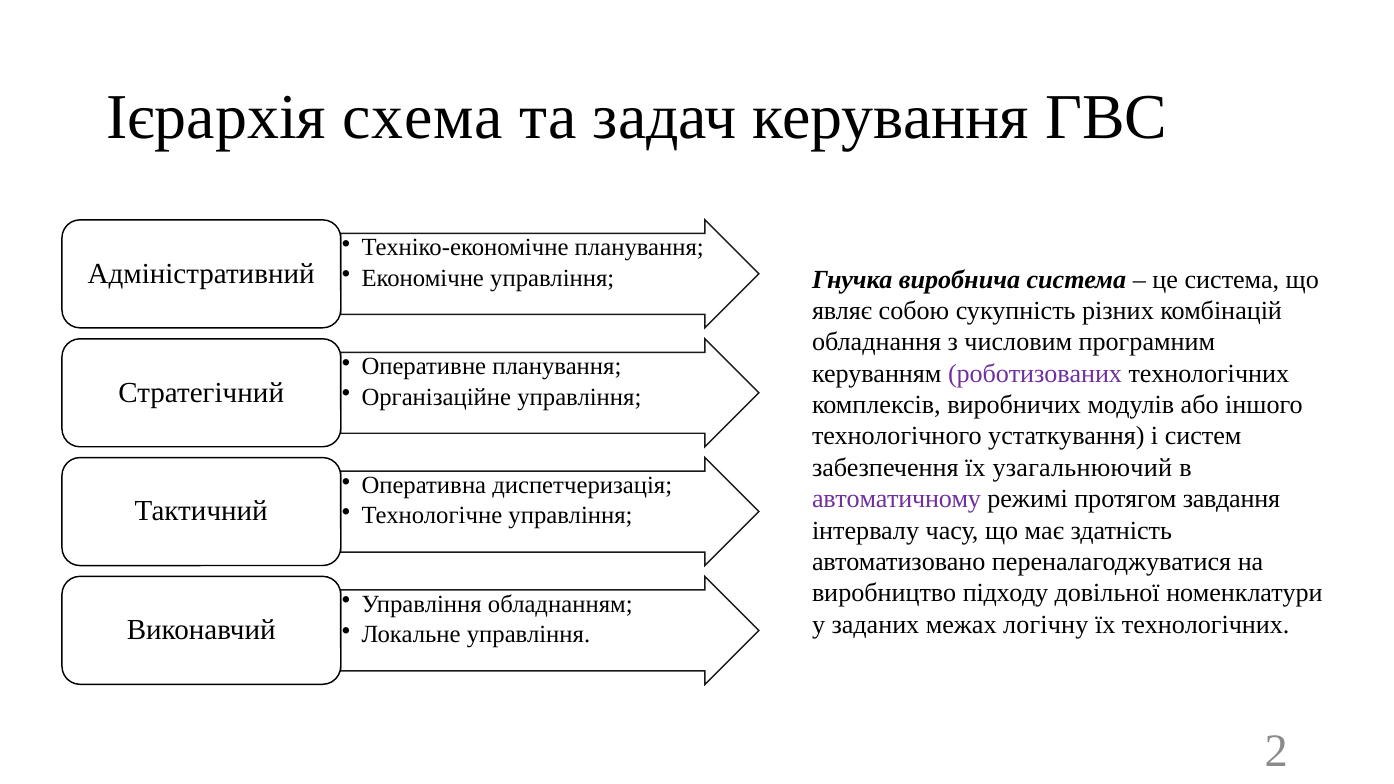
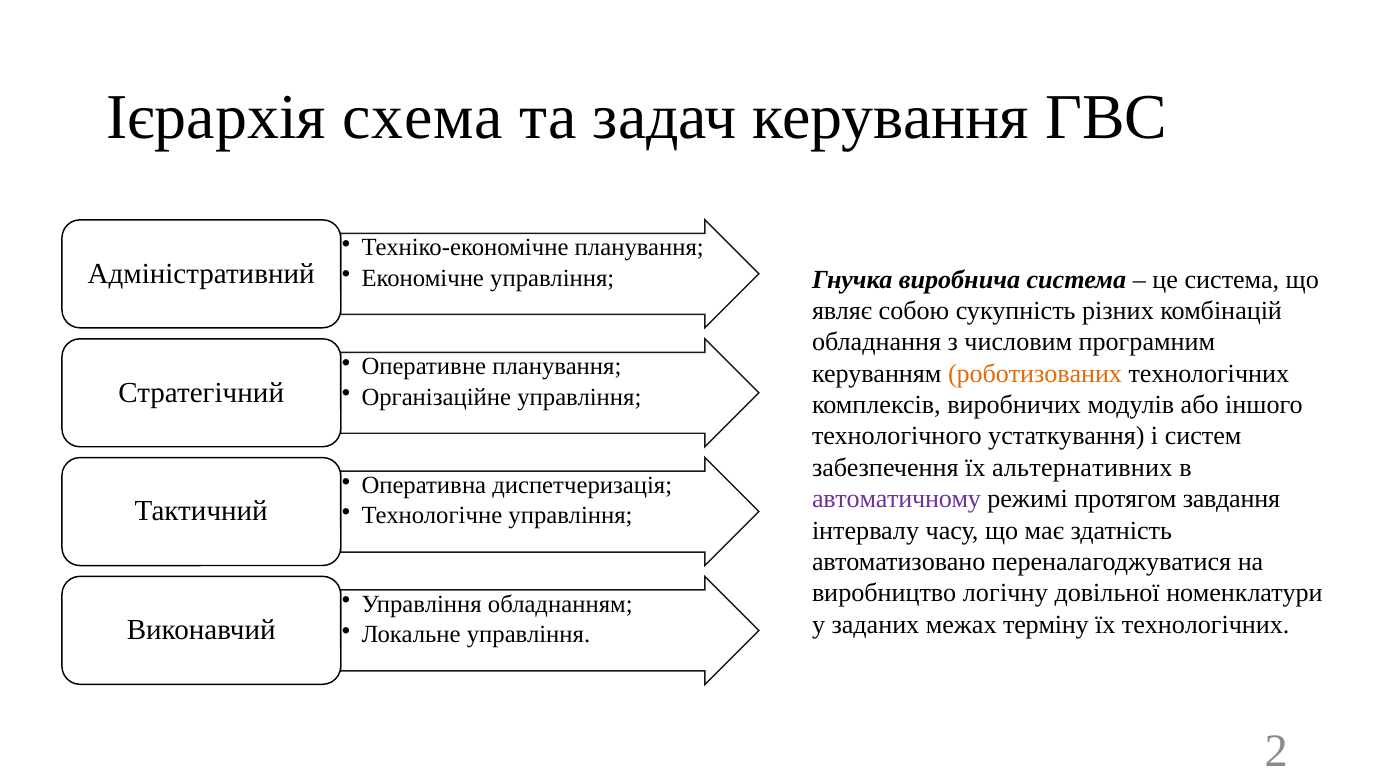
роботизованих colour: purple -> orange (1035, 374)
узагальнюючий: узагальнюючий -> альтернативних (1082, 468)
підходу: підходу -> логічну (1005, 593)
логічну: логічну -> терміну (1046, 625)
